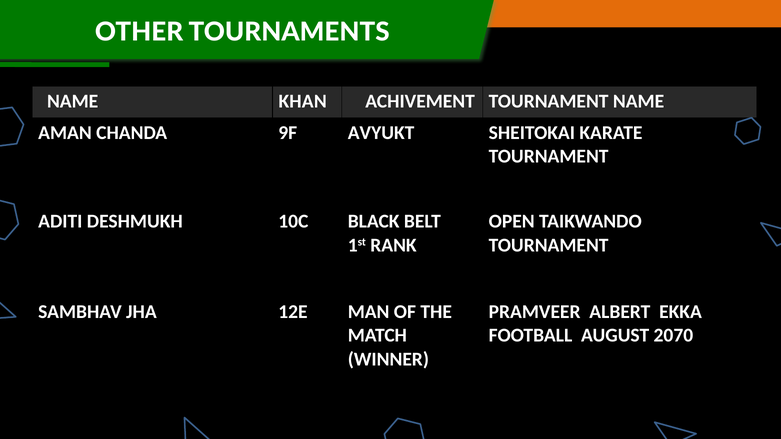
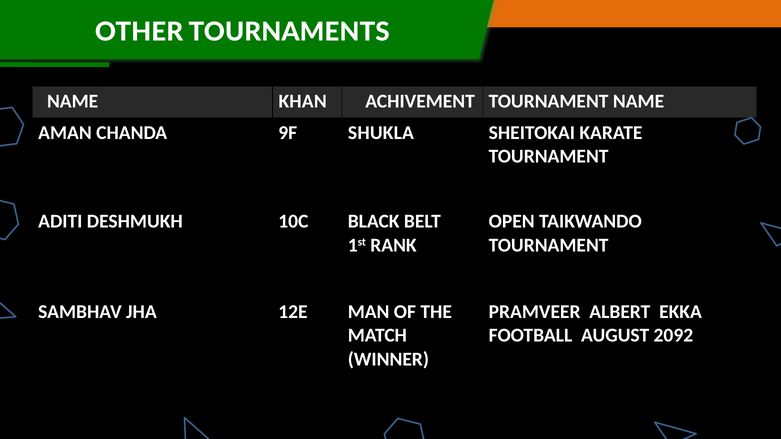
AVYUKT: AVYUKT -> SHUKLA (381, 133)
2070: 2070 -> 2092 (673, 336)
